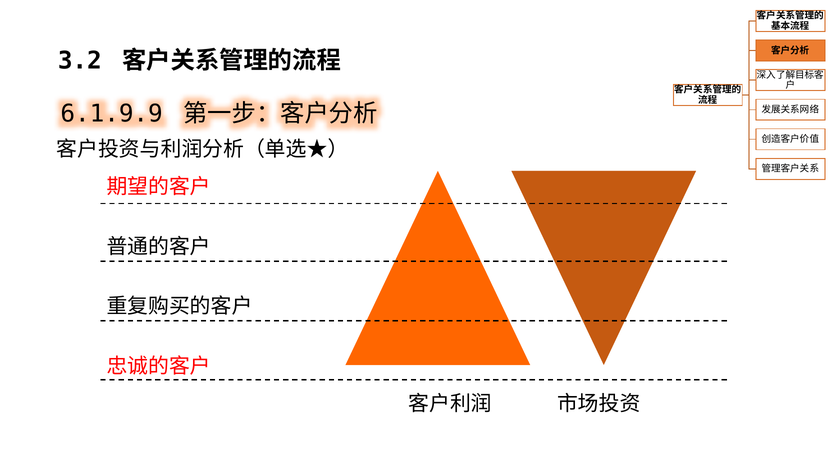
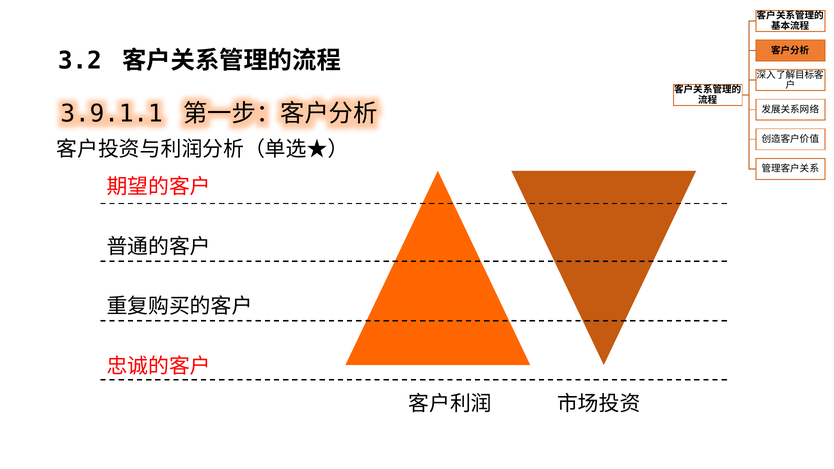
6.1.9.9: 6.1.9.9 -> 3.9.1.1 (112, 114)
